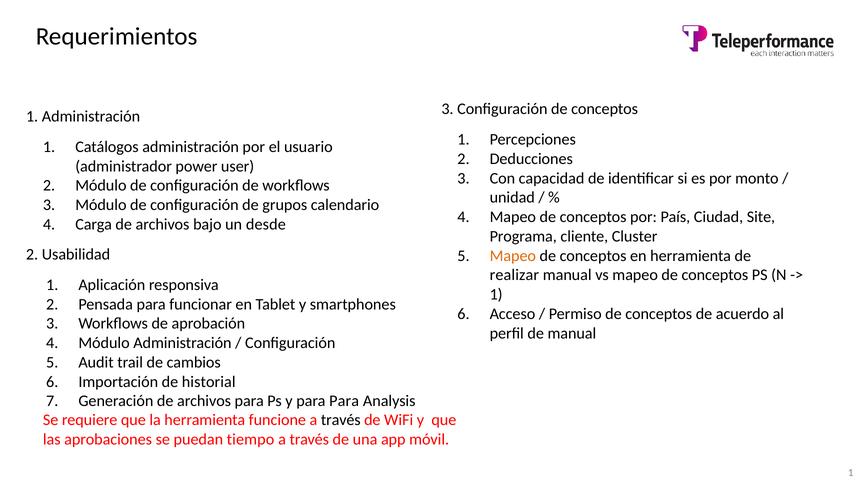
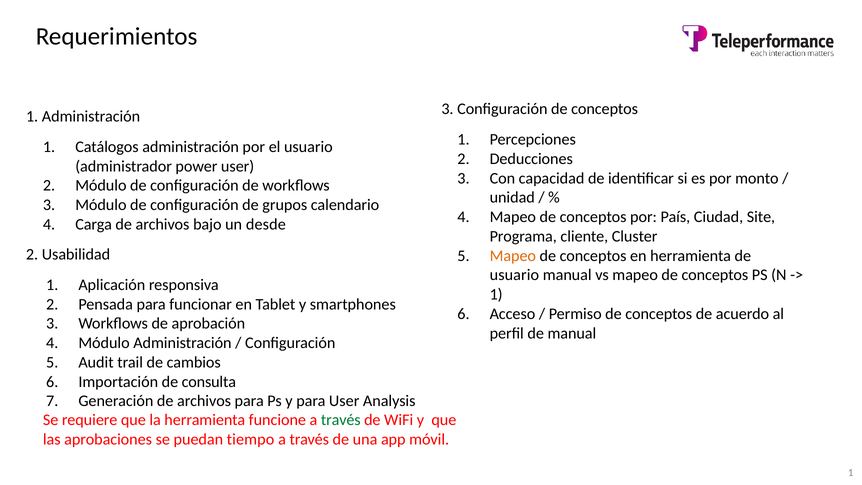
realizar: realizar -> usuario (514, 275)
historial: historial -> consulta (209, 382)
para Para: Para -> User (344, 401)
través colour: black -> green (341, 420)
